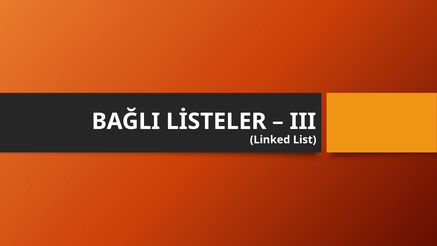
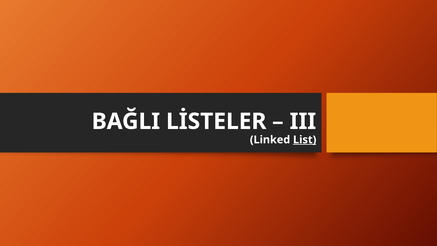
List underline: none -> present (305, 140)
